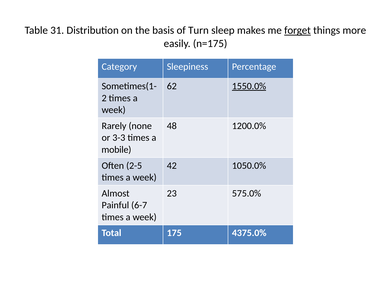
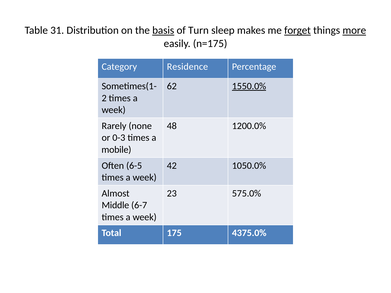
basis underline: none -> present (163, 30)
more underline: none -> present (354, 30)
Sleepiness: Sleepiness -> Residence (187, 67)
3-3: 3-3 -> 0-3 (119, 138)
2-5: 2-5 -> 6-5 (134, 166)
Painful: Painful -> Middle (115, 205)
